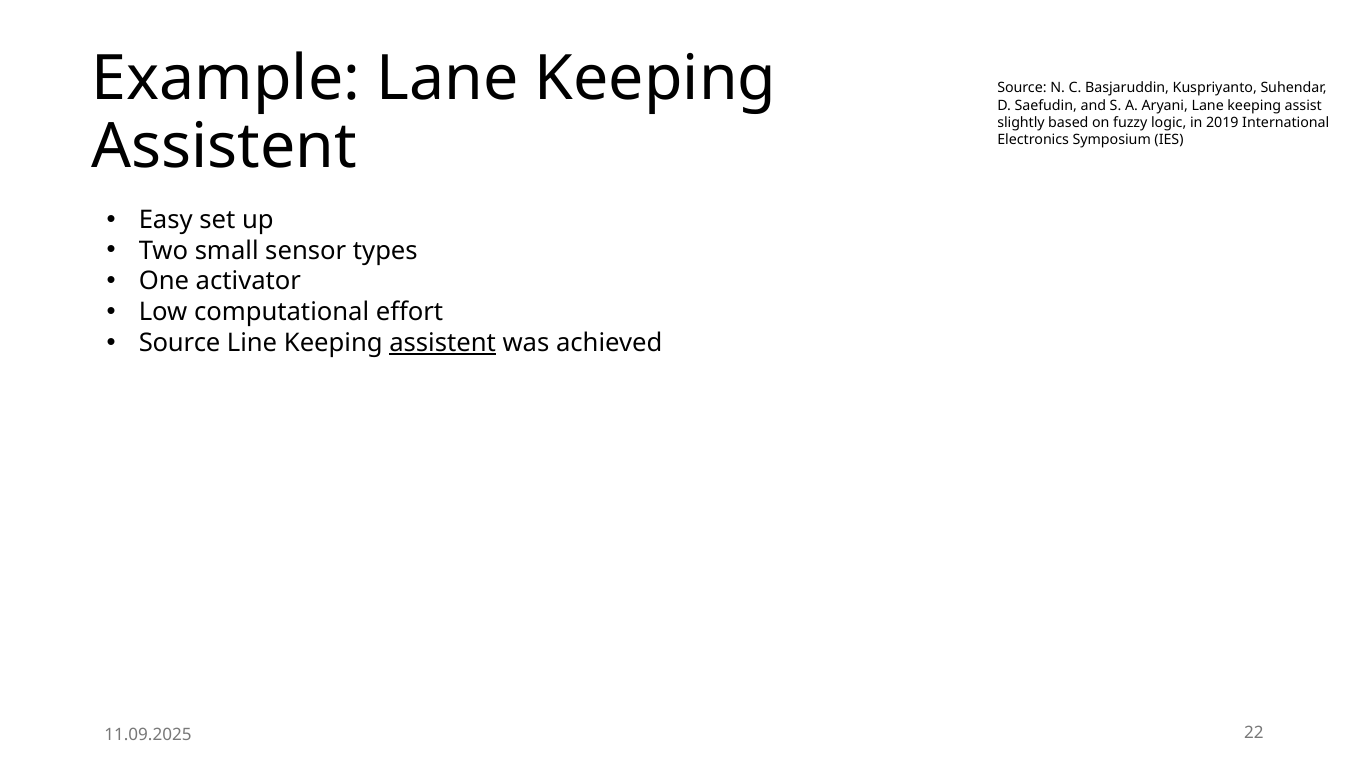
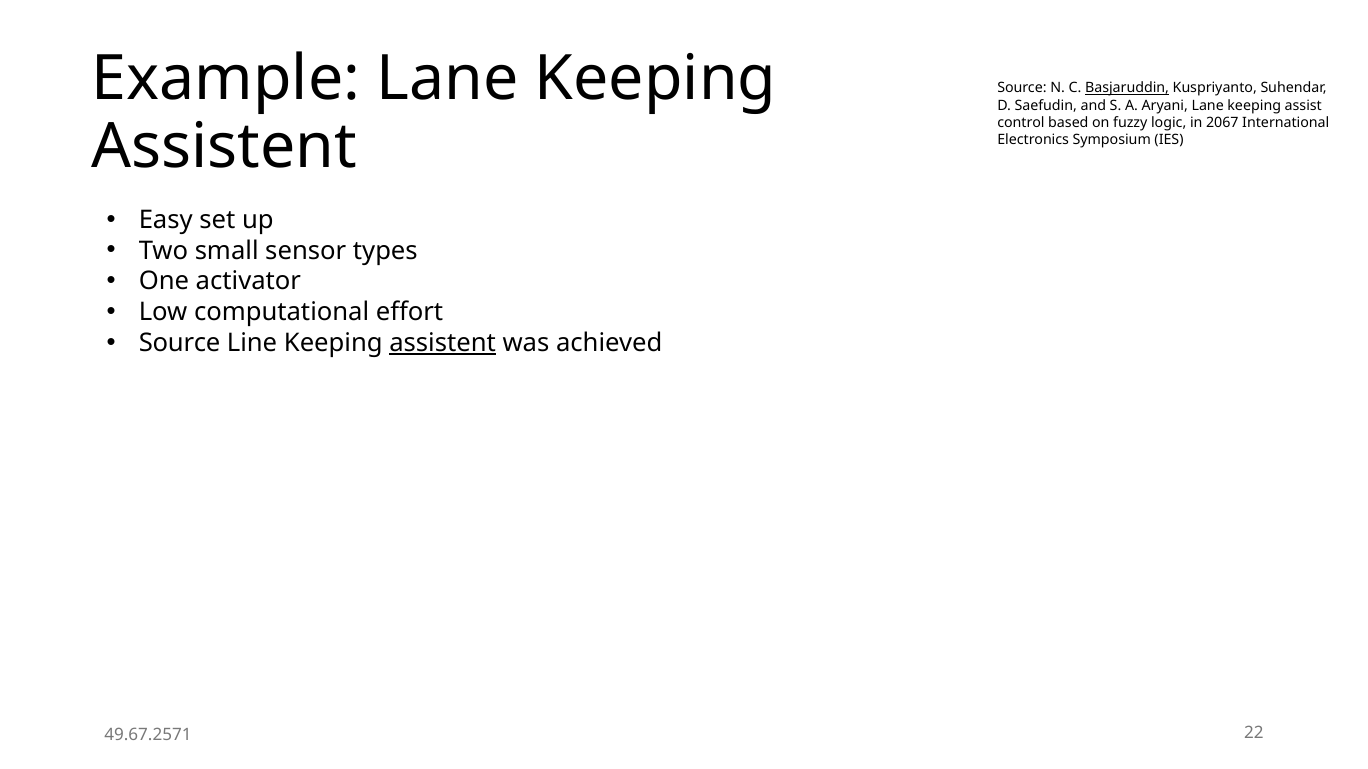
Basjaruddin underline: none -> present (1127, 88)
slightly: slightly -> control (1021, 122)
2019: 2019 -> 2067 (1222, 122)
11.09.2025: 11.09.2025 -> 49.67.2571 (148, 735)
